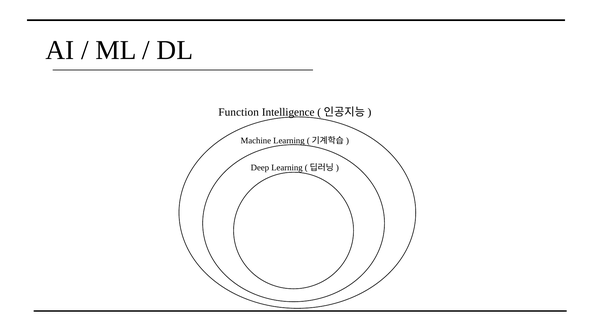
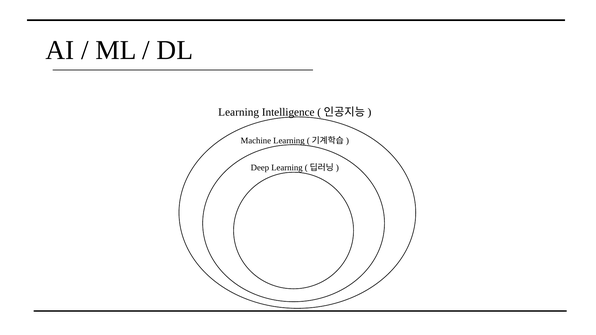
Function: Function -> Learning (239, 112)
